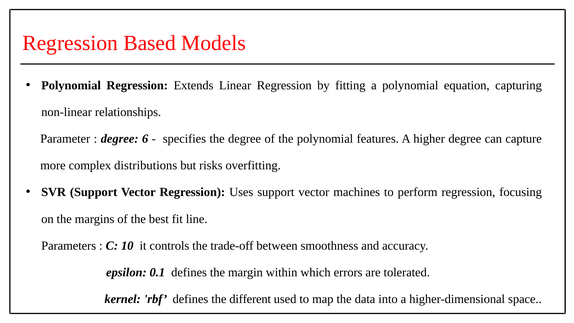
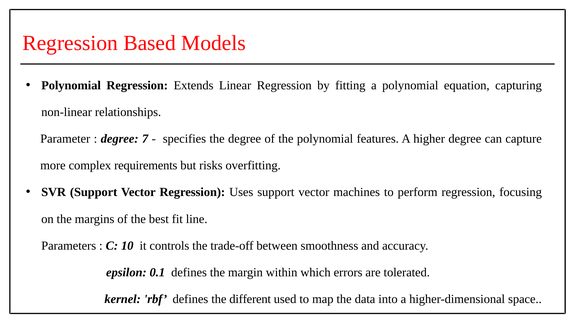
6: 6 -> 7 (145, 139)
distributions: distributions -> requirements (146, 165)
